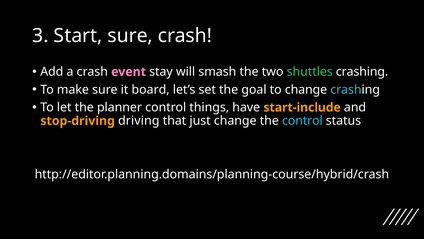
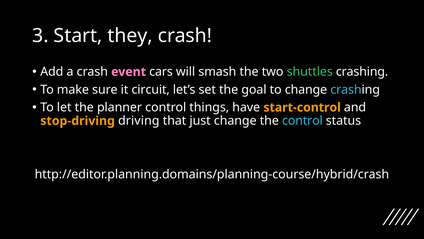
Start sure: sure -> they (130, 36)
stay: stay -> cars (161, 72)
board: board -> circuit (151, 89)
start-include: start-include -> start-control (302, 107)
